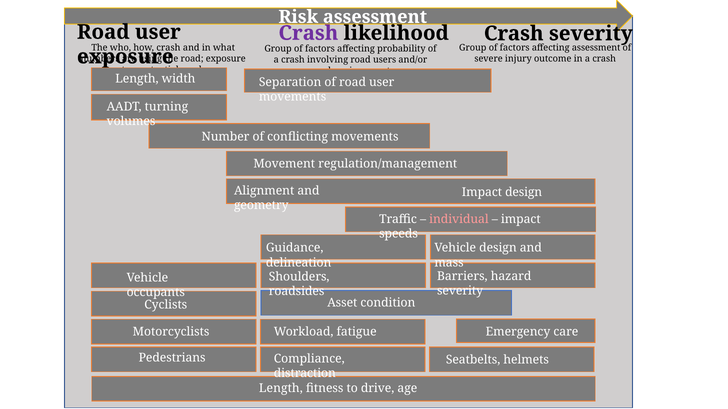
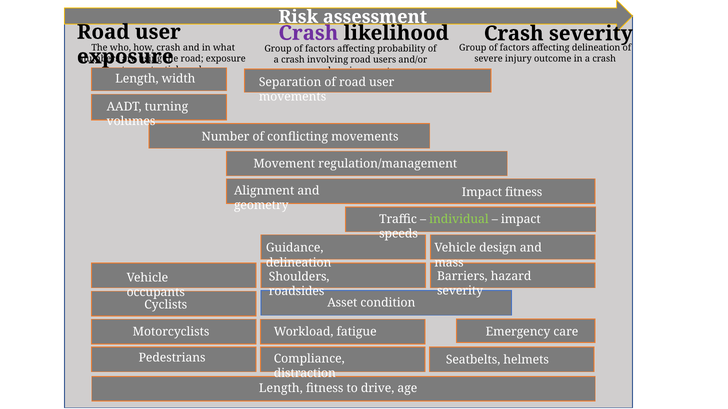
affecting assessment: assessment -> delineation (596, 48)
Impact design: design -> fitness (524, 192)
individual colour: pink -> light green (459, 219)
